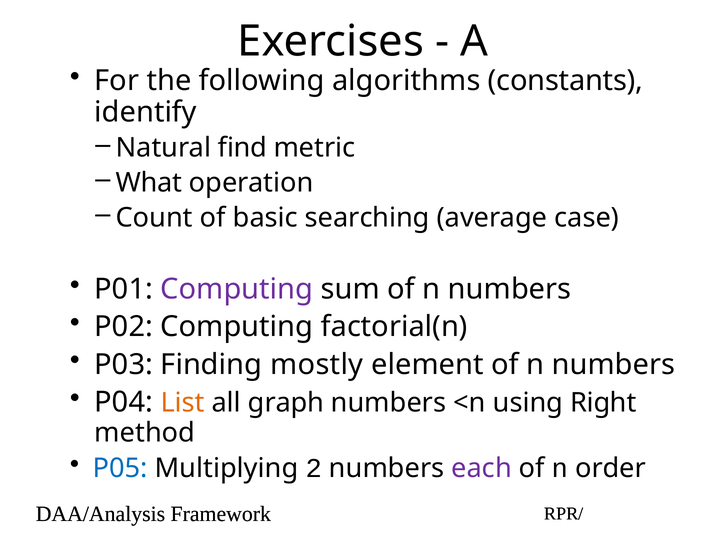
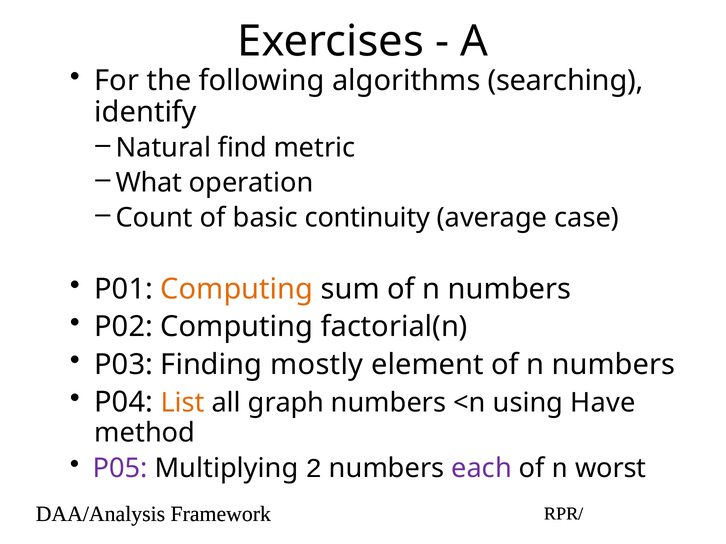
constants: constants -> searching (566, 81)
searching: searching -> continuity (367, 218)
Computing colour: purple -> orange (237, 289)
Right: Right -> Have (603, 403)
P05 colour: blue -> purple (120, 469)
order: order -> worst (611, 469)
